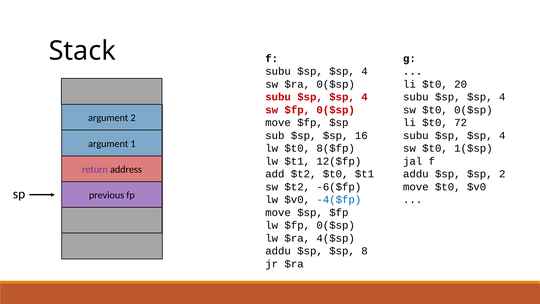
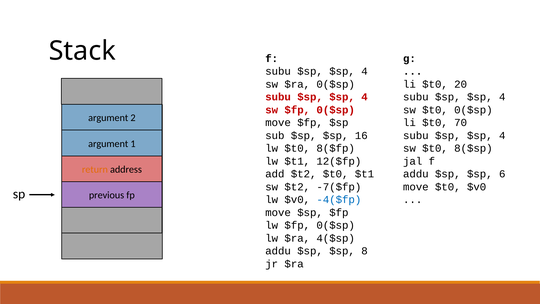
72: 72 -> 70 (461, 123)
1($sp: 1($sp -> 8($sp (473, 148)
return colour: purple -> orange (95, 169)
$sp 2: 2 -> 6 (502, 174)
-6($fp: -6($fp -> -7($fp (339, 187)
